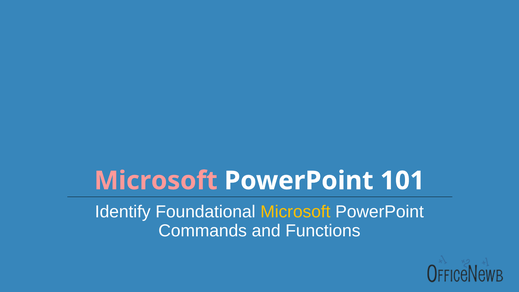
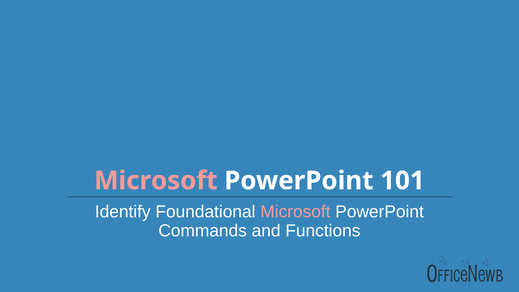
Microsoft colour: yellow -> pink (295, 212)
